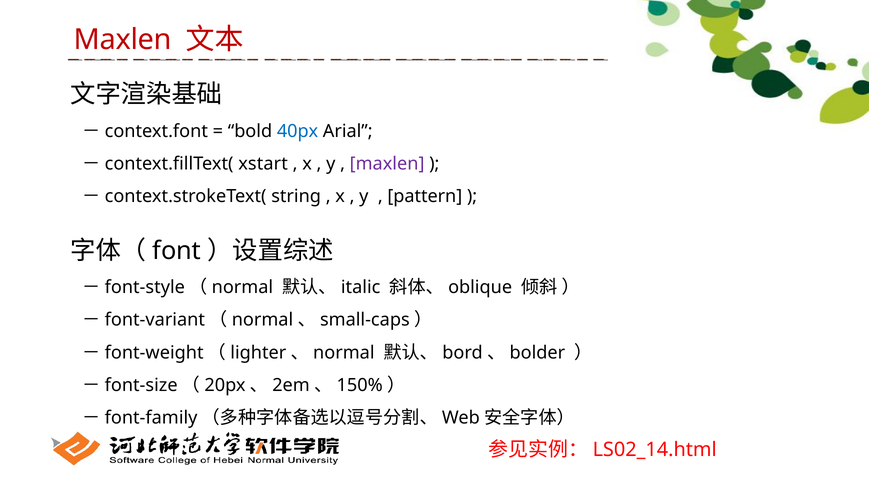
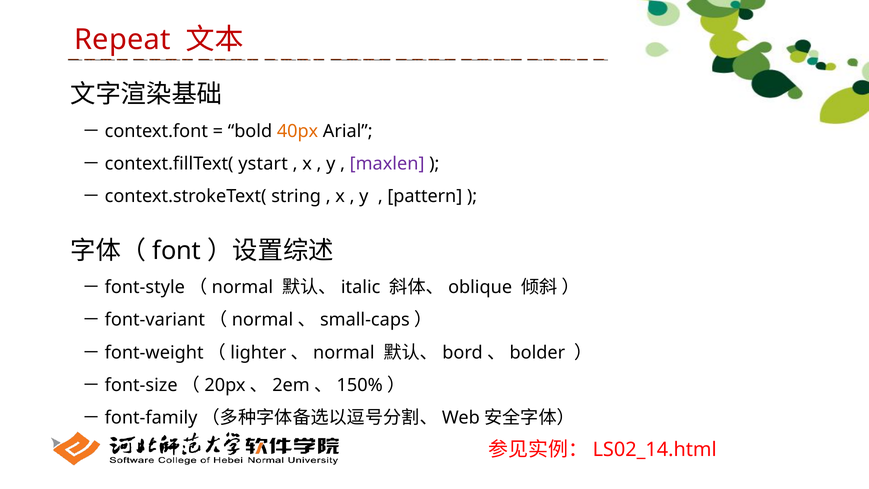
Maxlen: Maxlen -> Repeat (122, 40)
40px colour: blue -> orange (298, 131)
xstart: xstart -> ystart (263, 164)
